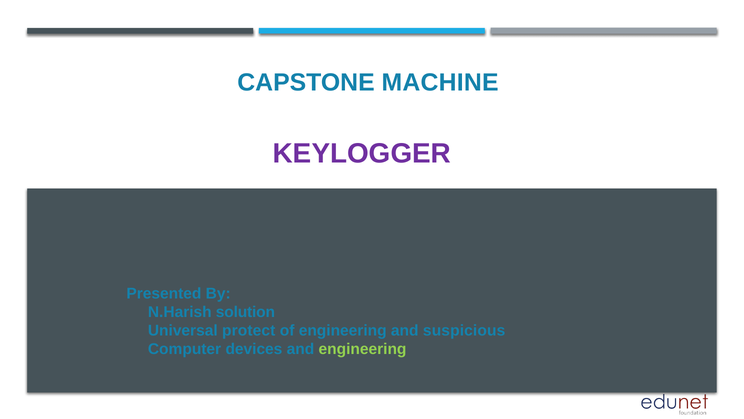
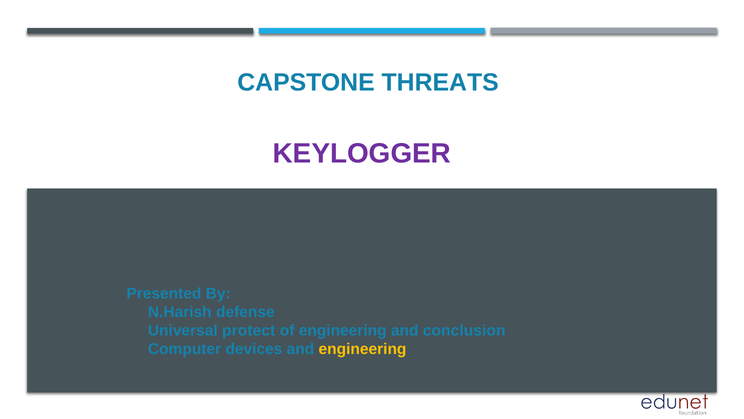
MACHINE: MACHINE -> THREATS (440, 83)
solution: solution -> defense (245, 312)
suspicious: suspicious -> conclusion (464, 330)
engineering colour: light green -> yellow (363, 349)
